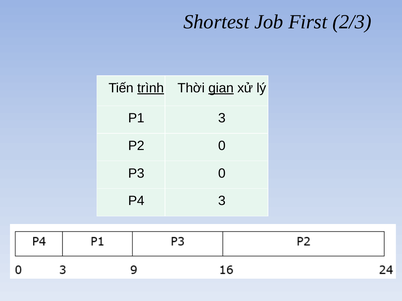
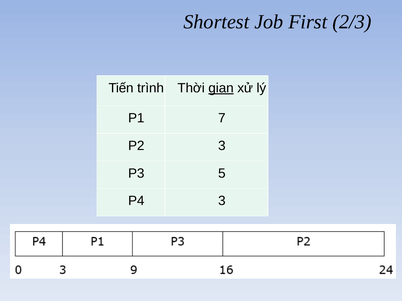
trình underline: present -> none (151, 88)
P1 3: 3 -> 7 (222, 118)
P2 0: 0 -> 3 (222, 146)
P3 0: 0 -> 5 (222, 174)
